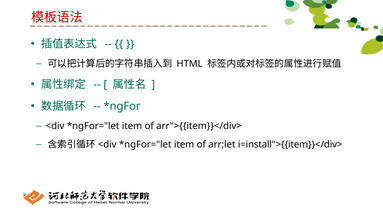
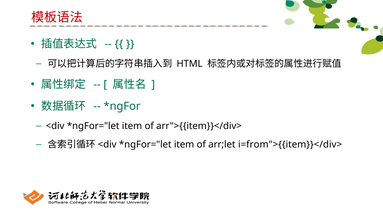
i=install">{{item}}</div>: i=install">{{item}}</div> -> i=from">{{item}}</div> (290, 145)
